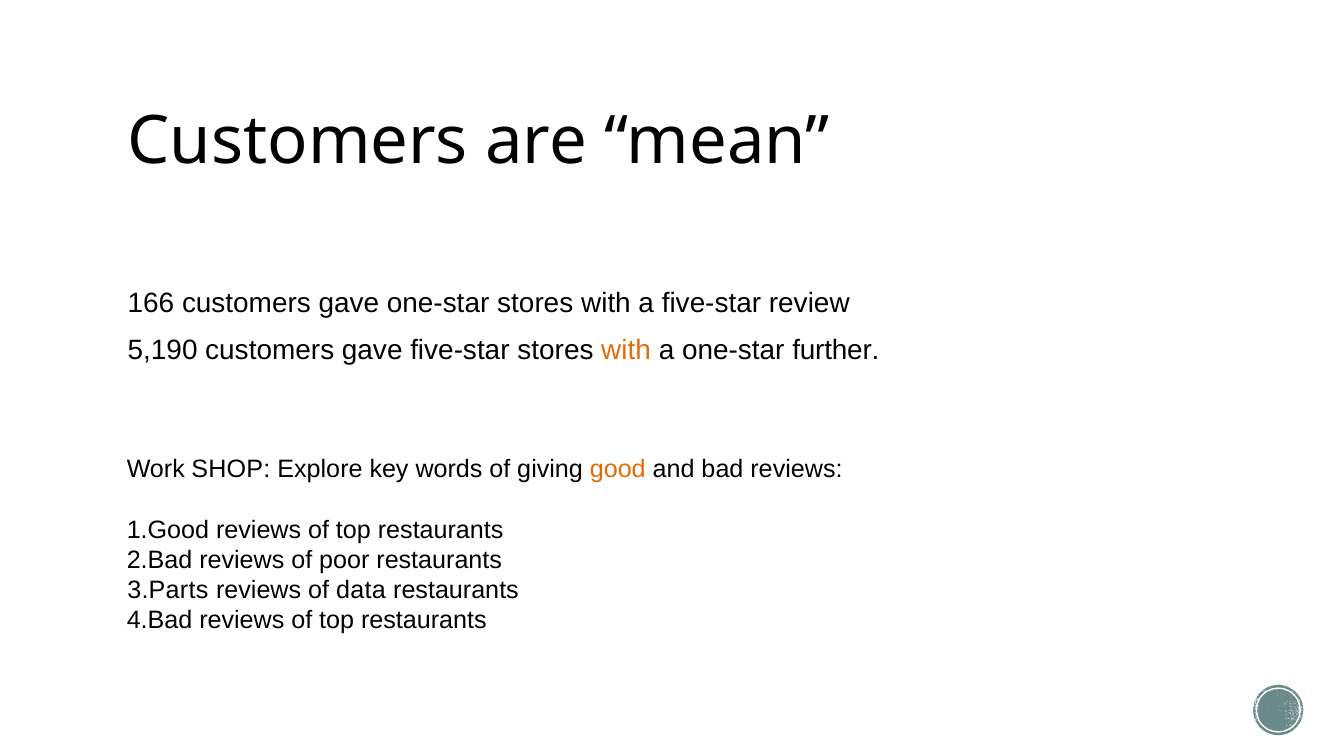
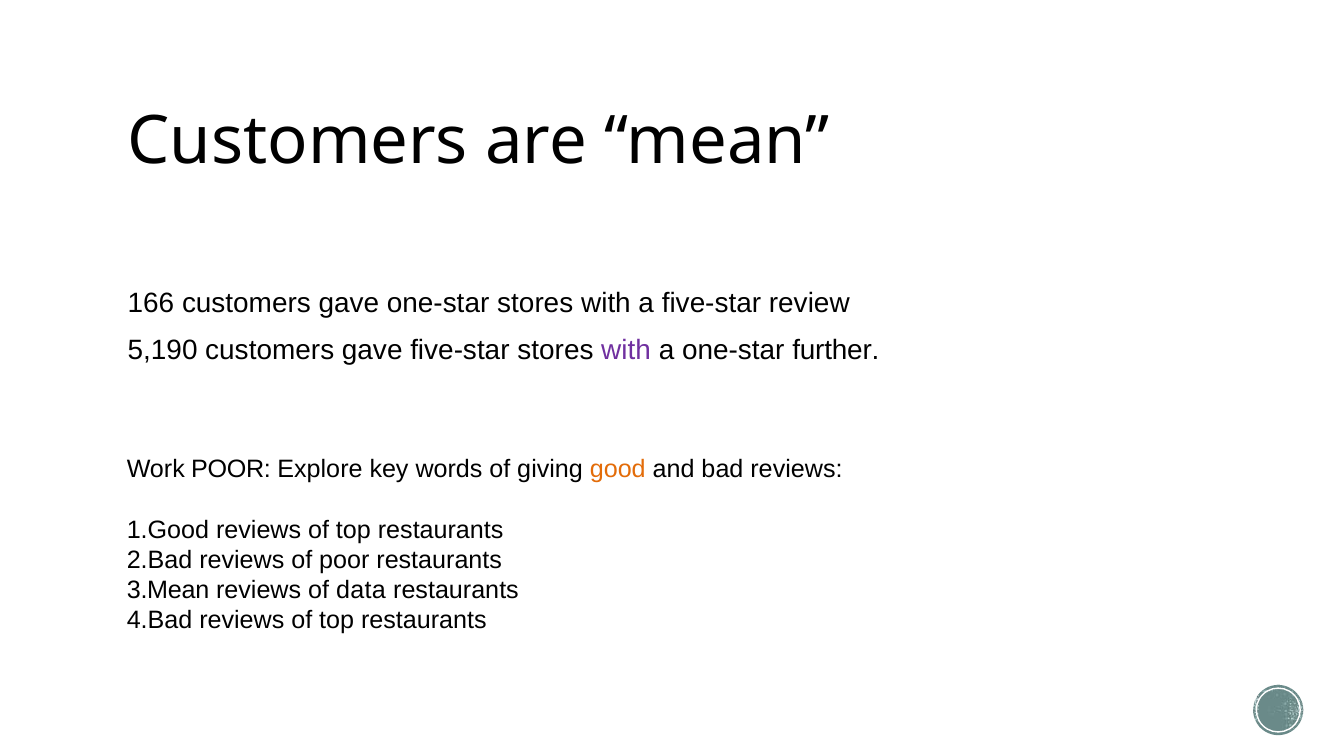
with colour: orange -> purple (626, 350)
Work SHOP: SHOP -> POOR (231, 469)
3.Parts: 3.Parts -> 3.Mean (168, 590)
